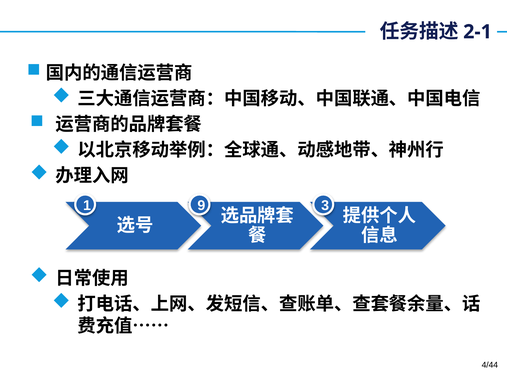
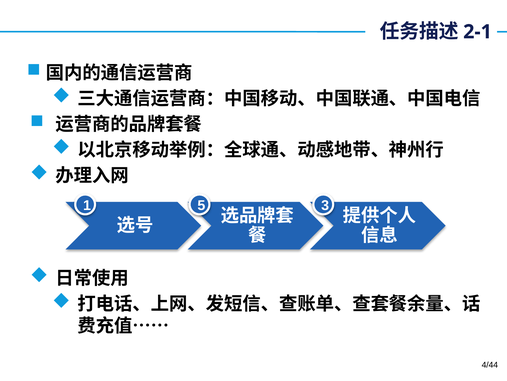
9: 9 -> 5 (201, 205)
